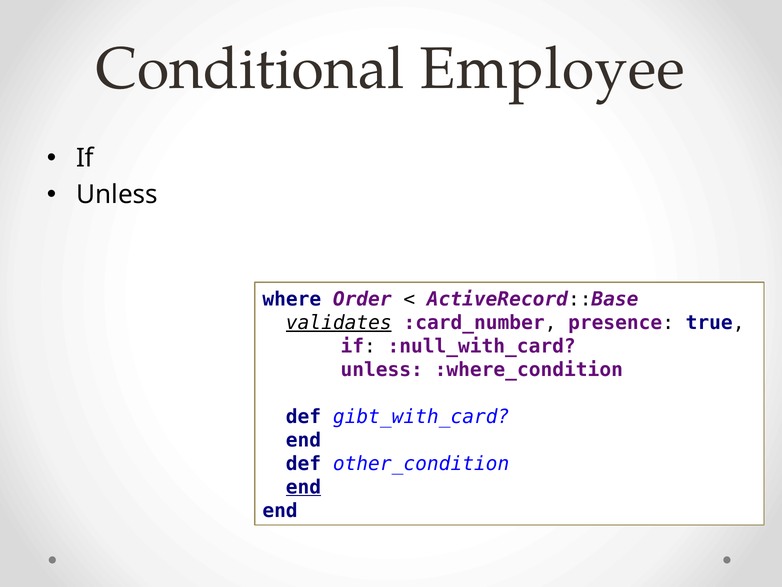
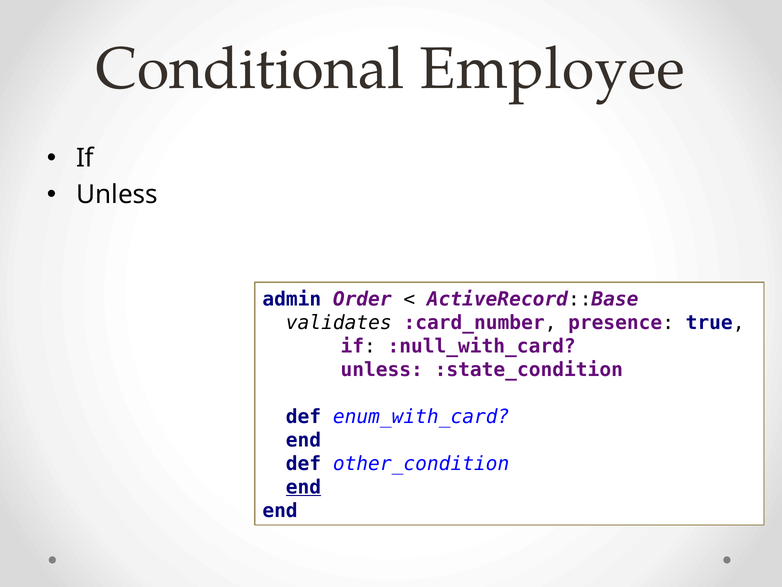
where: where -> admin (292, 299)
validates underline: present -> none (339, 323)
:where_condition: :where_condition -> :state_condition (529, 369)
gibt_with_card: gibt_with_card -> enum_with_card (421, 416)
